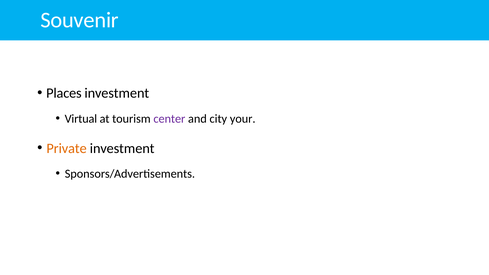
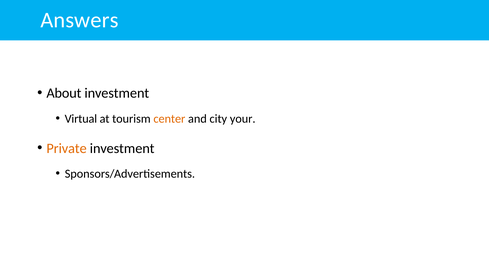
Souvenir: Souvenir -> Answers (79, 20)
Places: Places -> About (64, 93)
center colour: purple -> orange (169, 119)
